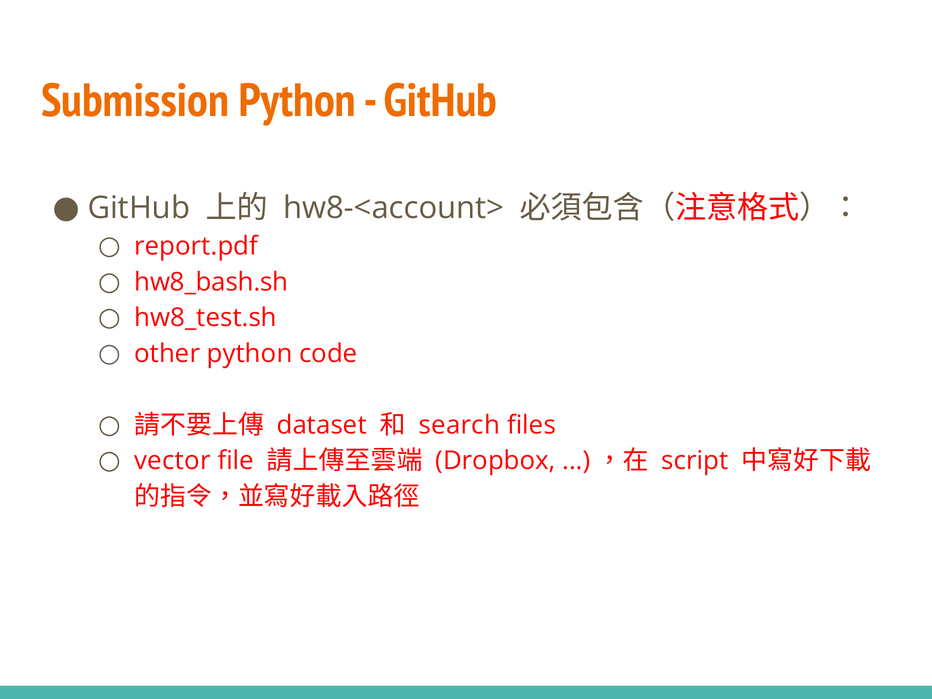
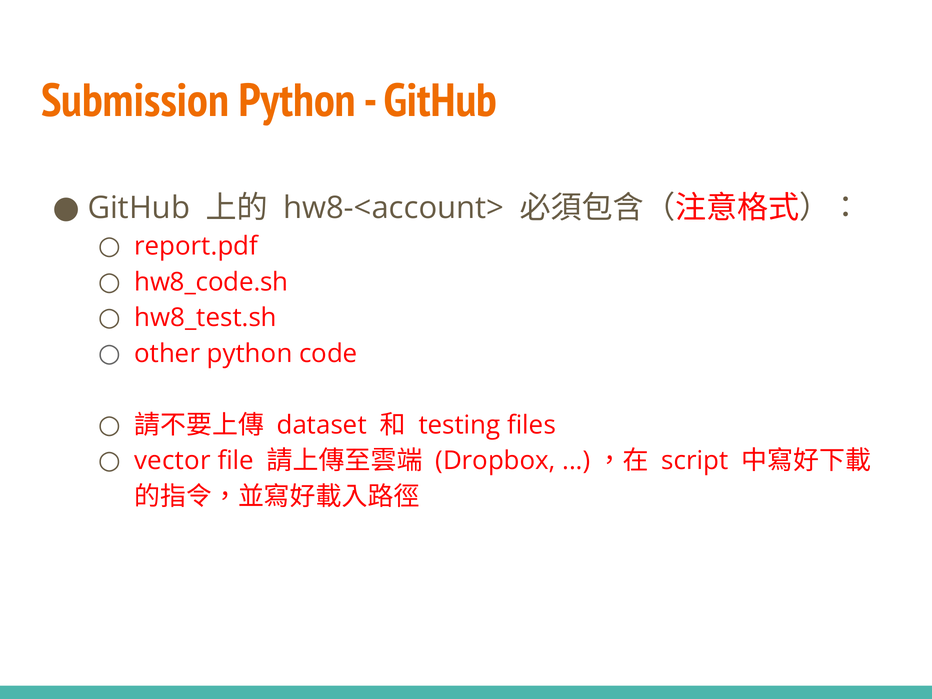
hw8_bash.sh: hw8_bash.sh -> hw8_code.sh (211, 282)
search: search -> testing (459, 425)
